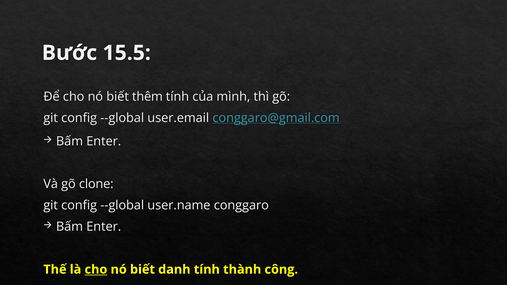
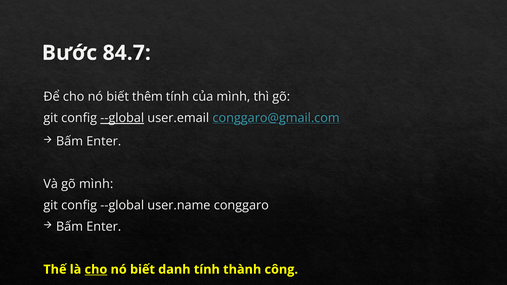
15.5: 15.5 -> 84.7 (127, 53)
--global underline: none -> present (122, 118)
gõ clone: clone -> mình (96, 184)
